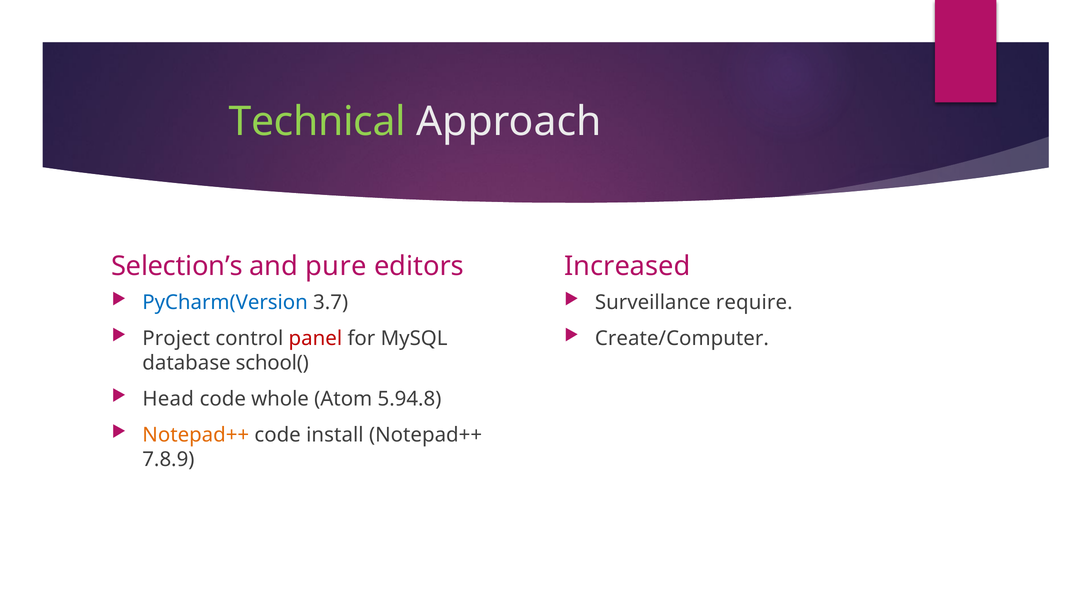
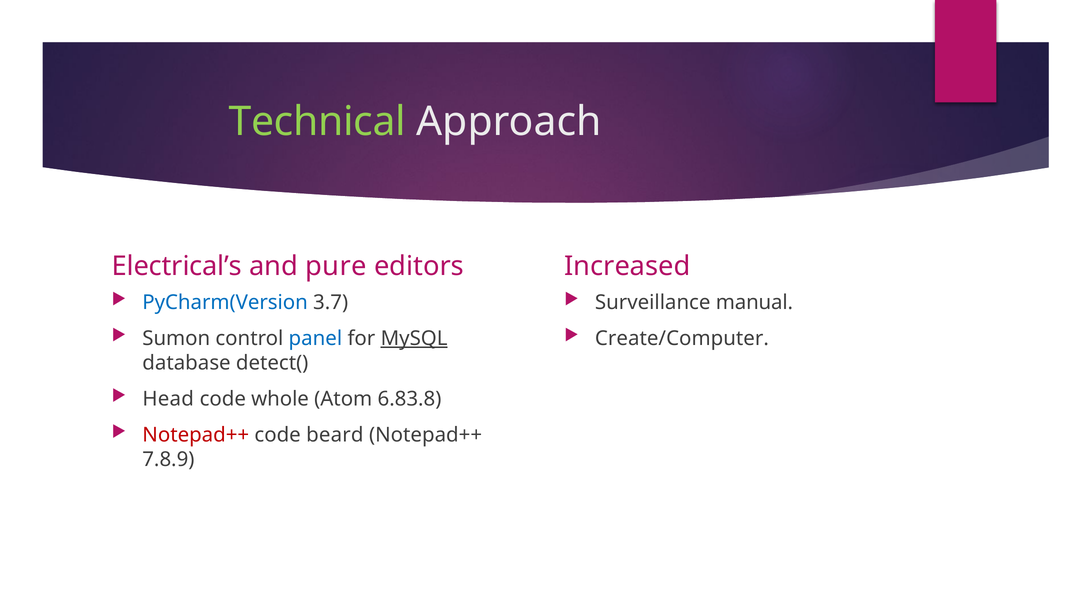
Selection’s: Selection’s -> Electrical’s (177, 266)
require: require -> manual (754, 303)
Project: Project -> Sumon (176, 339)
panel colour: red -> blue (315, 339)
MySQL underline: none -> present (414, 339)
school(: school( -> detect( (272, 363)
5.94.8: 5.94.8 -> 6.83.8 (409, 399)
Notepad++ colour: orange -> red (196, 435)
install: install -> beard (335, 435)
